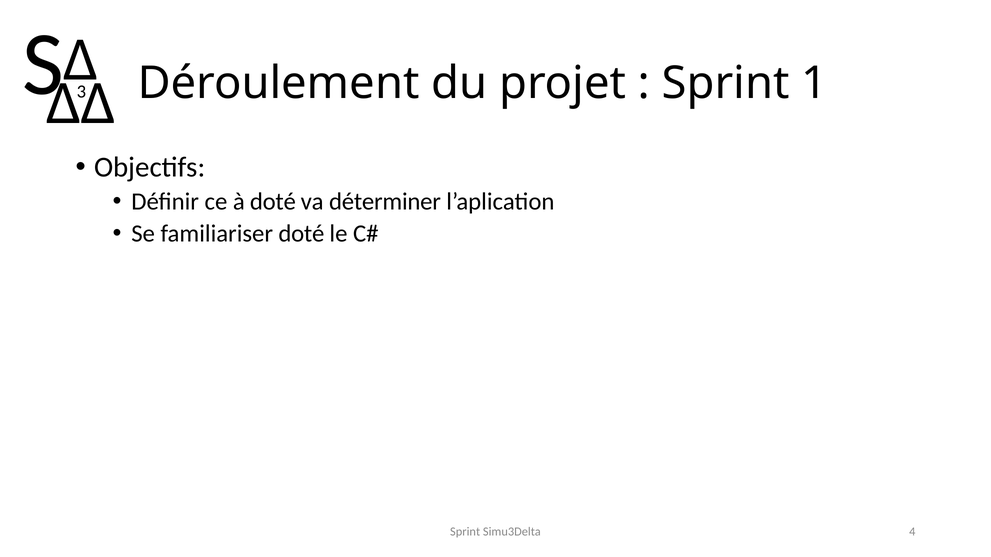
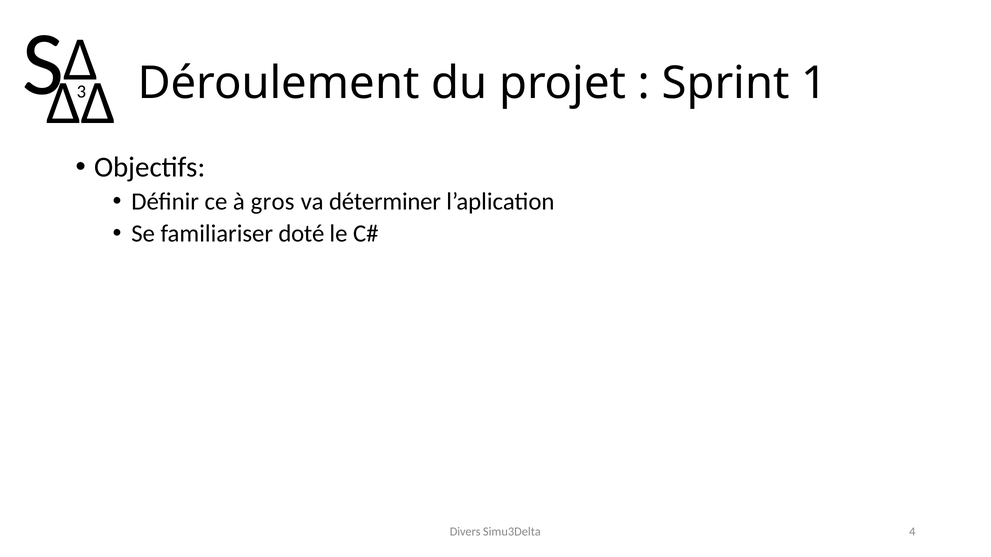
à doté: doté -> gros (273, 202)
Sprint: Sprint -> Divers (465, 532)
